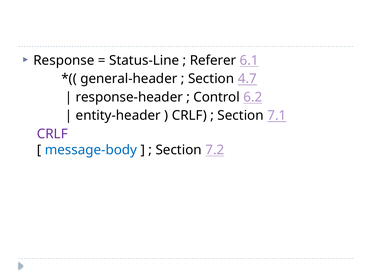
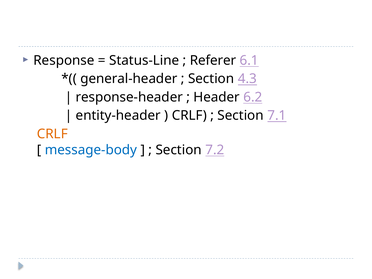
4.7: 4.7 -> 4.3 (247, 79)
Control: Control -> Header (217, 97)
CRLF colour: purple -> orange (52, 134)
